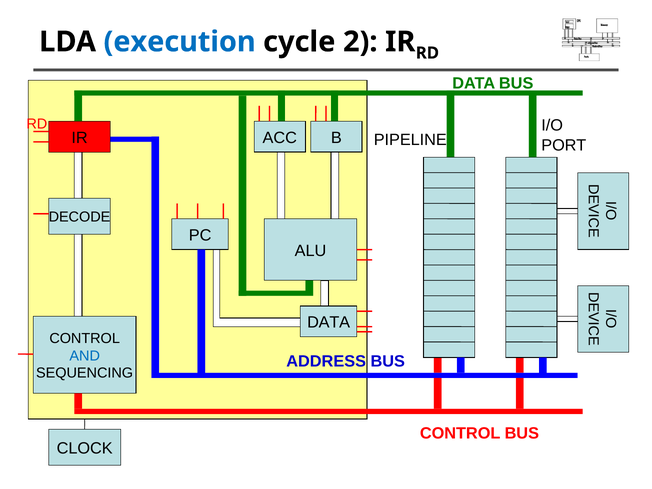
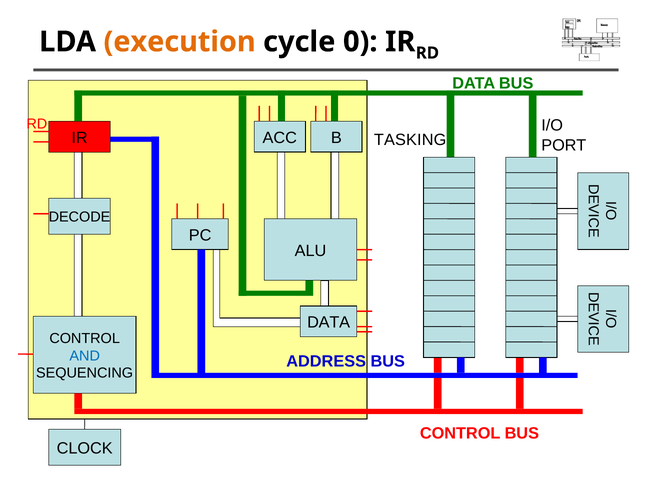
execution colour: blue -> orange (180, 42)
2: 2 -> 0 (360, 42)
PIPELINE: PIPELINE -> TASKING (410, 140)
